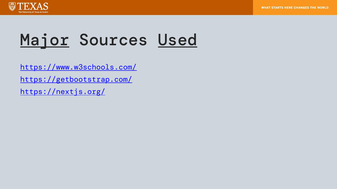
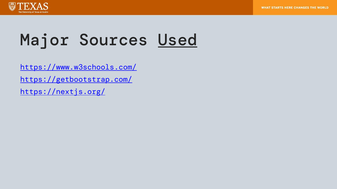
Major underline: present -> none (45, 40)
